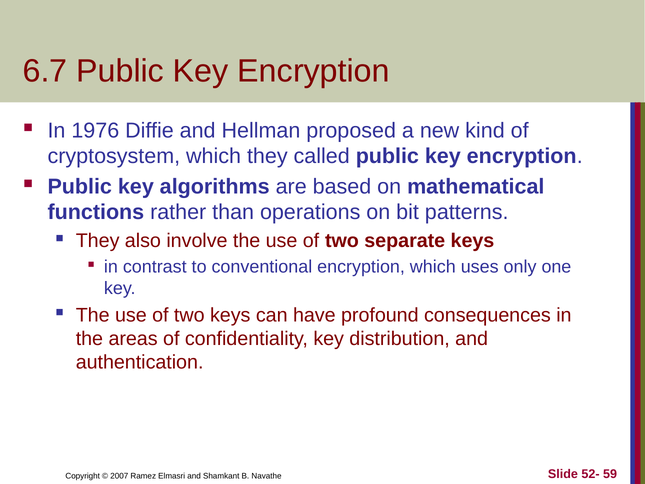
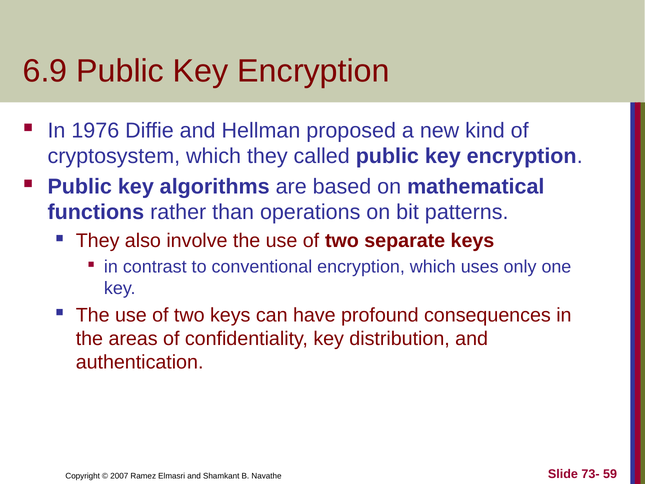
6.7: 6.7 -> 6.9 (45, 71)
52-: 52- -> 73- (590, 474)
